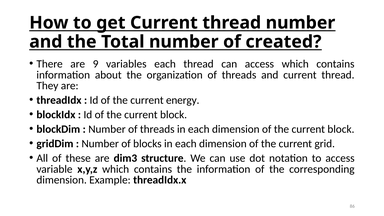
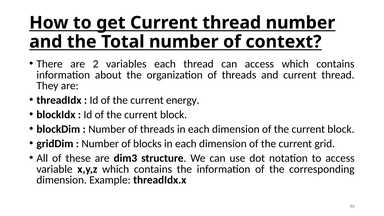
created: created -> context (283, 42)
9: 9 -> 2 (96, 64)
